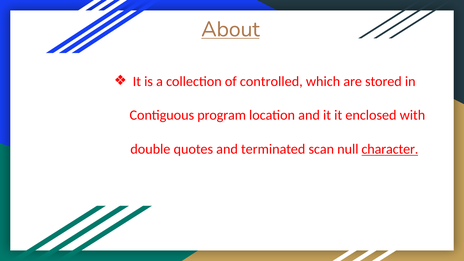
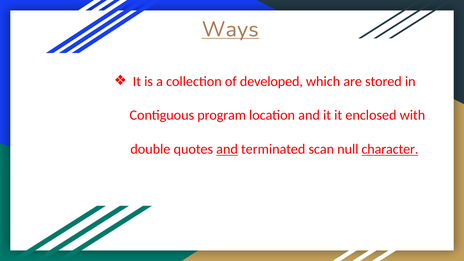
About: About -> Ways (230, 29)
controlled: controlled -> developed (271, 81)
and underline: none -> present (227, 149)
